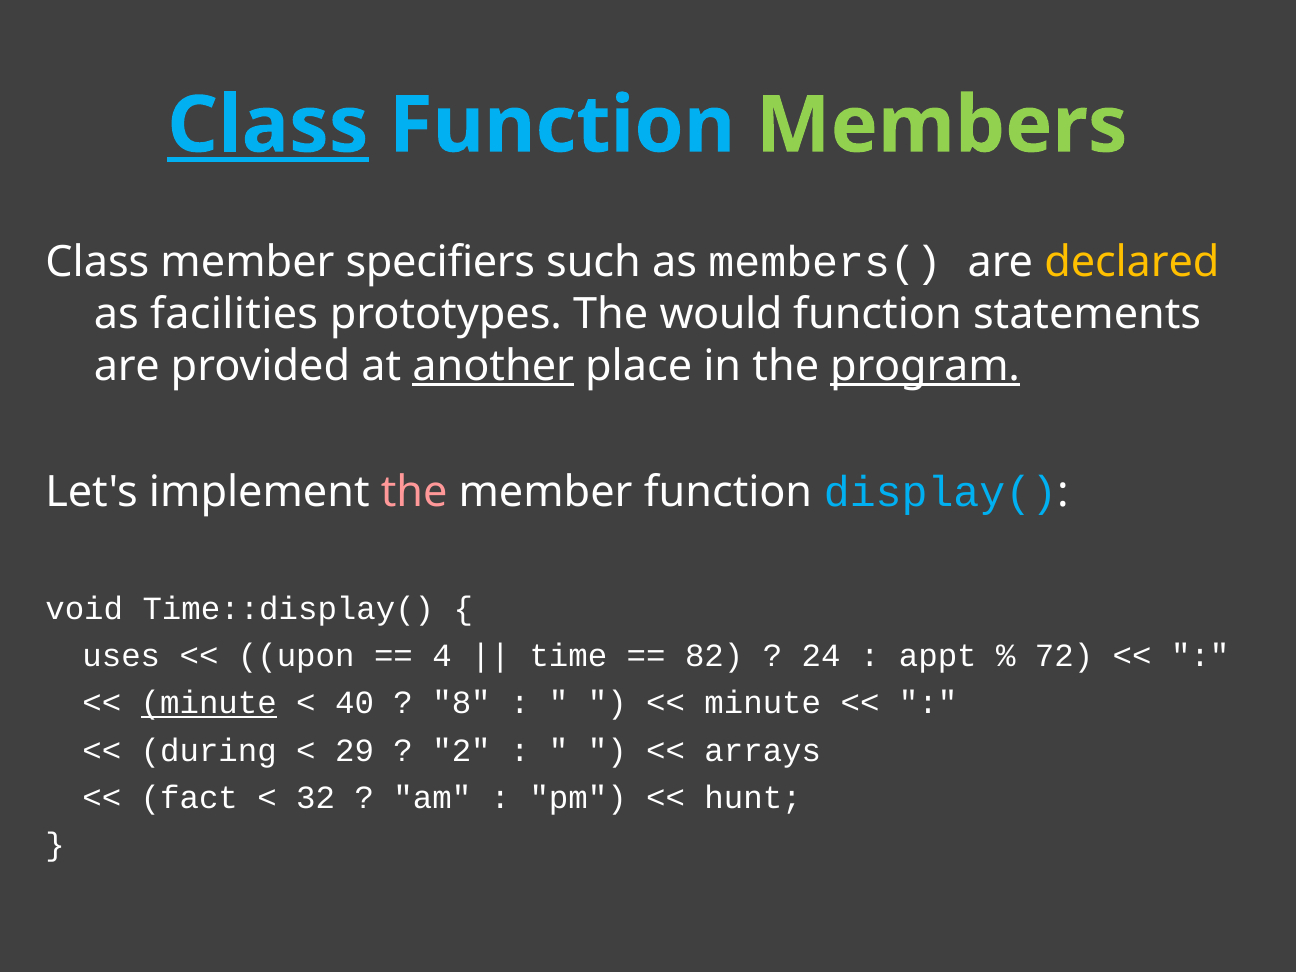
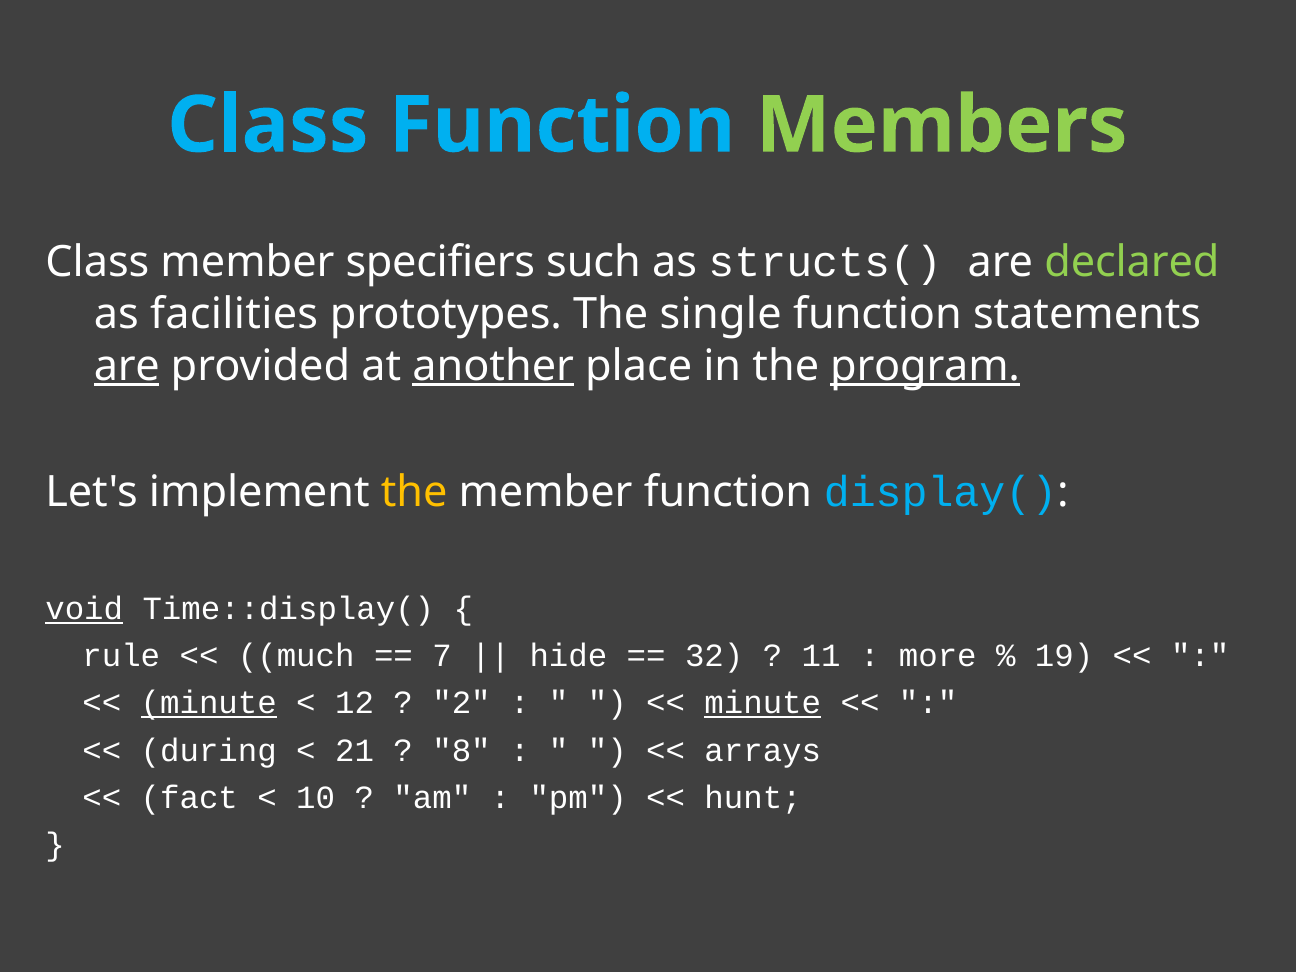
Class underline: present -> none (268, 125)
members(: members( -> structs( (825, 262)
declared colour: yellow -> light green (1132, 262)
would: would -> single (721, 314)
are underline: none -> present (127, 366)
the colour: pink -> yellow (414, 493)
void underline: none -> present (84, 609)
uses: uses -> rule (121, 656)
upon: upon -> much (296, 656)
4: 4 -> 7 (442, 656)
time: time -> hide (568, 656)
82: 82 -> 32 (714, 656)
24: 24 -> 11 (821, 656)
appt: appt -> more (938, 656)
72: 72 -> 19 (1064, 656)
40: 40 -> 12 (355, 703)
8: 8 -> 2 (461, 703)
minute underline: none -> present (763, 703)
29: 29 -> 21 (355, 750)
2: 2 -> 8 (461, 750)
32: 32 -> 10 (316, 797)
